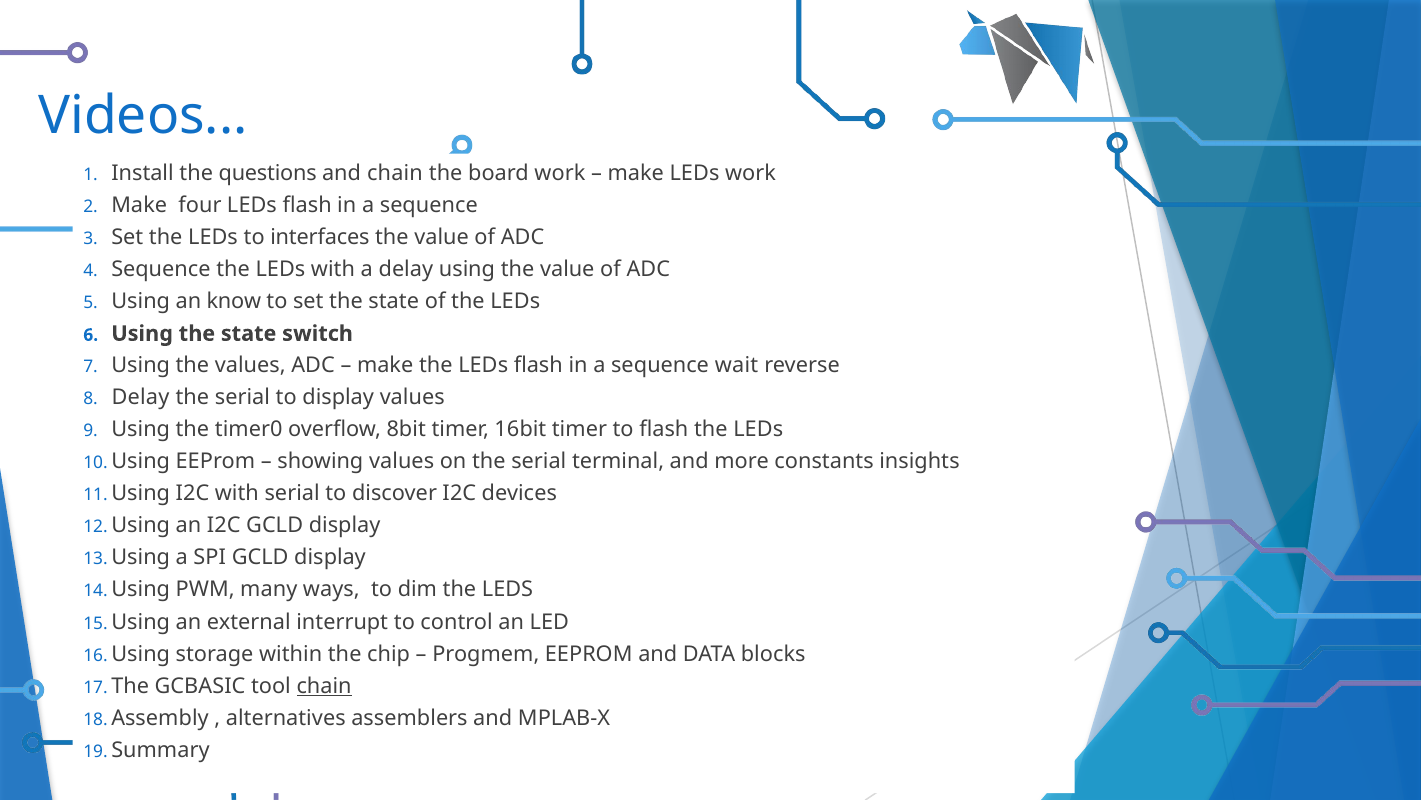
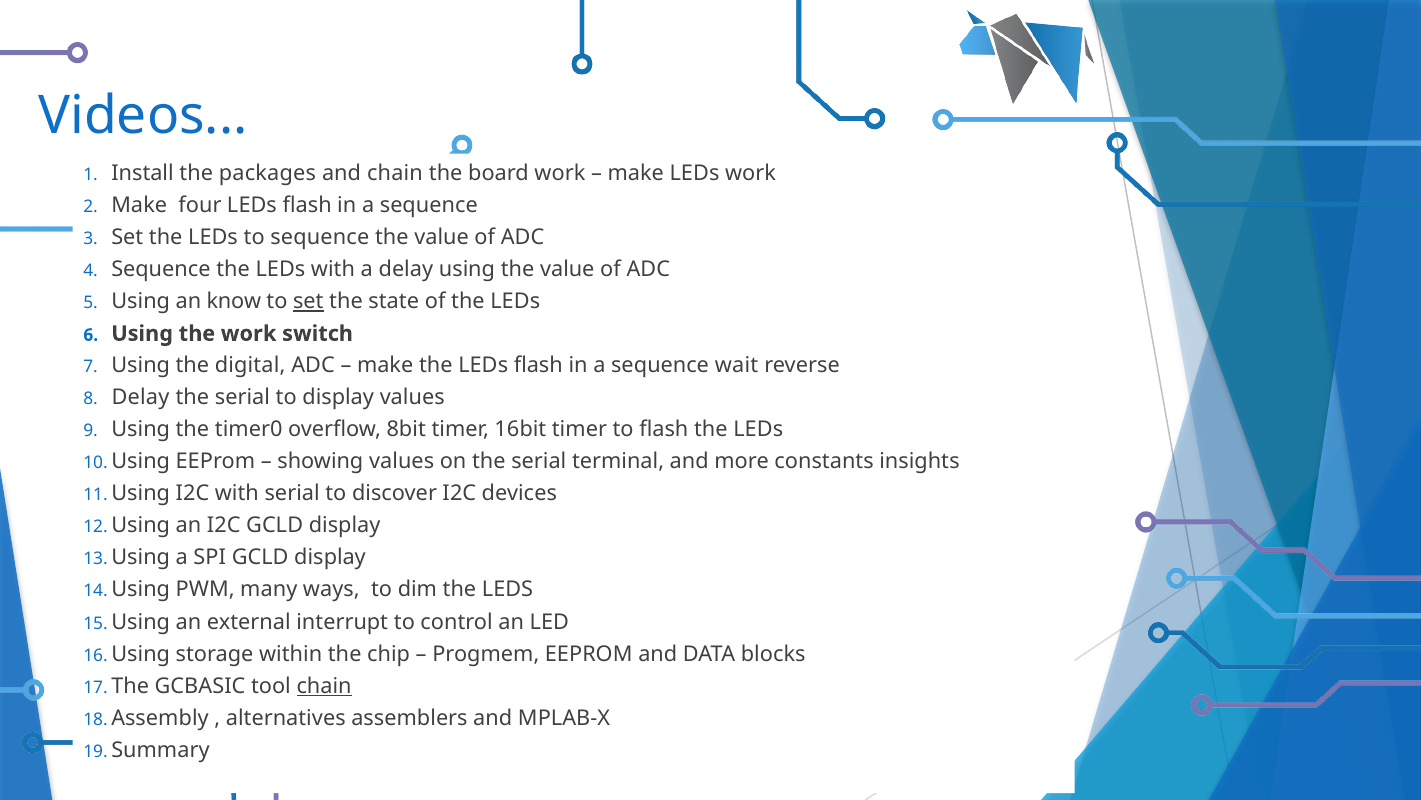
questions: questions -> packages (267, 173)
to interfaces: interfaces -> sequence (320, 237)
set underline: none -> present (308, 301)
Using the state: state -> work (249, 333)
the values: values -> digital (250, 365)
